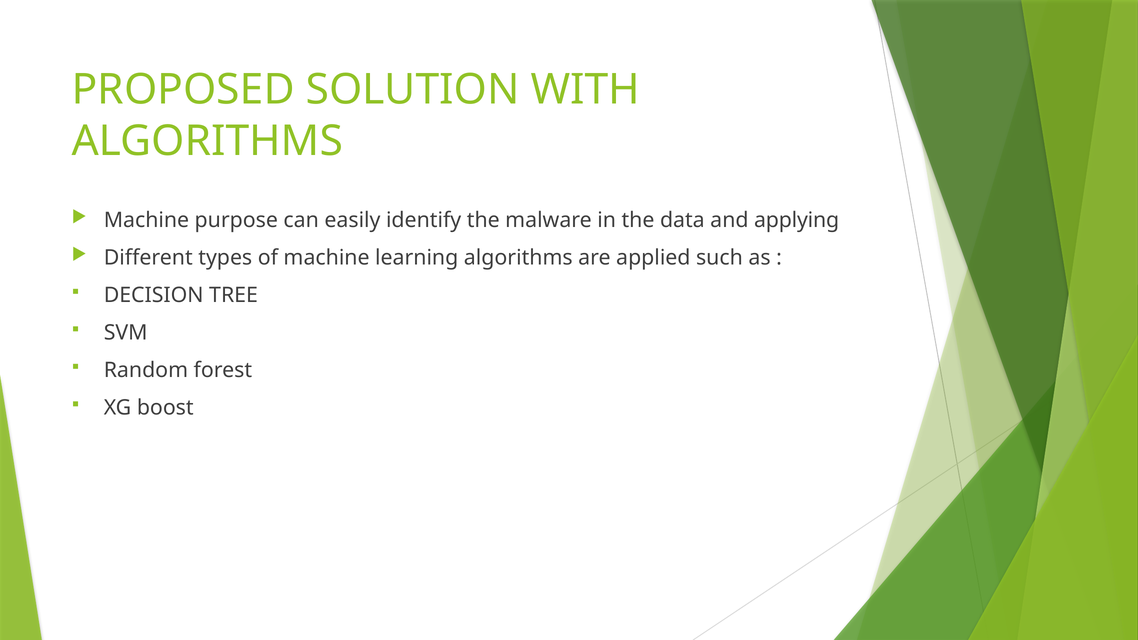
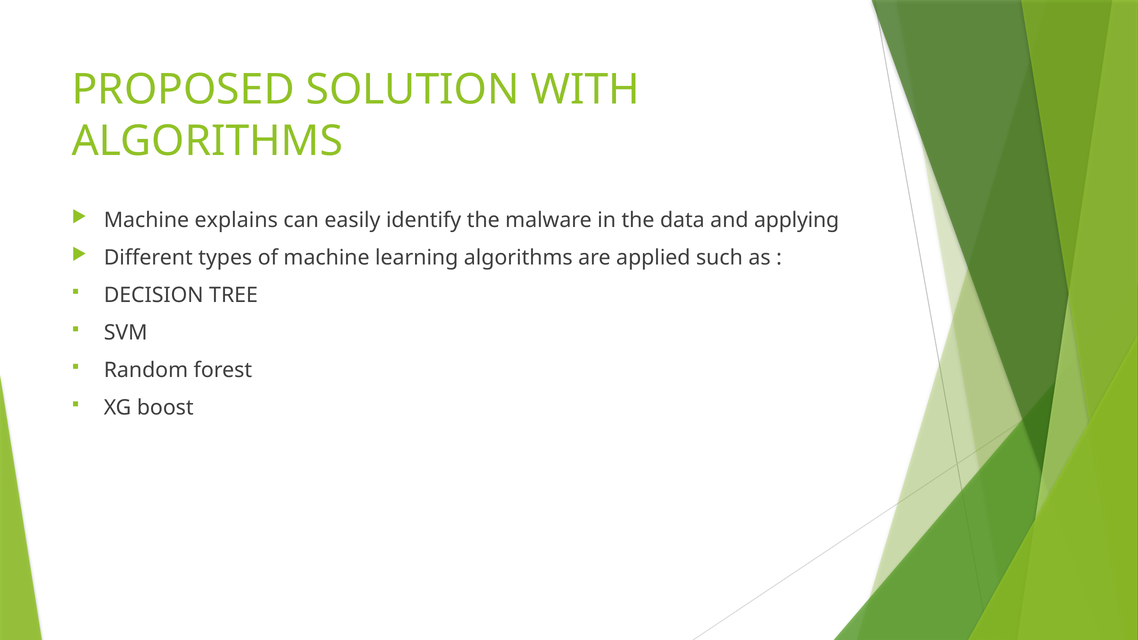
purpose: purpose -> explains (236, 220)
